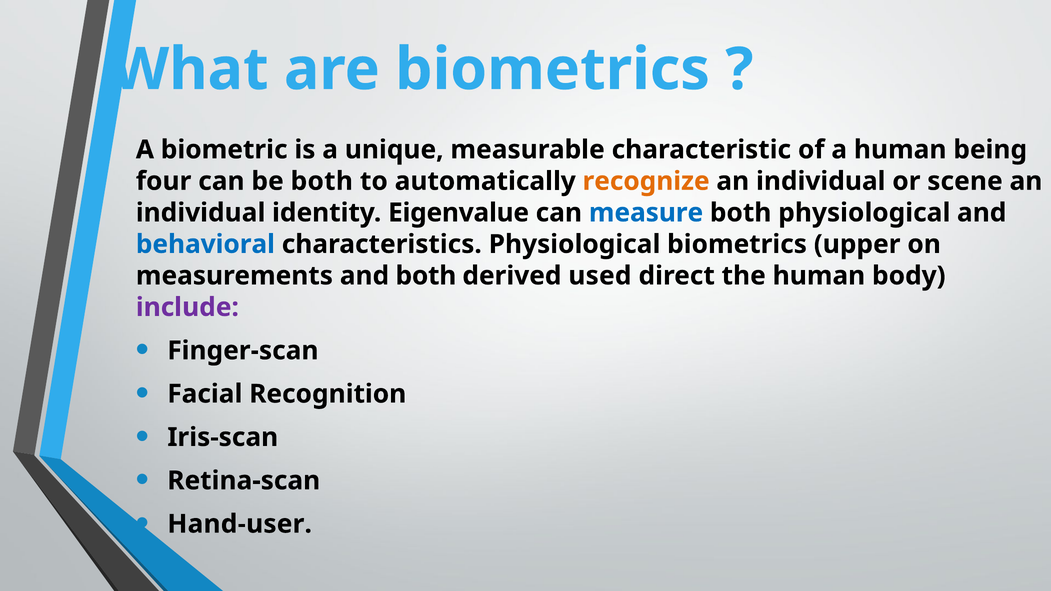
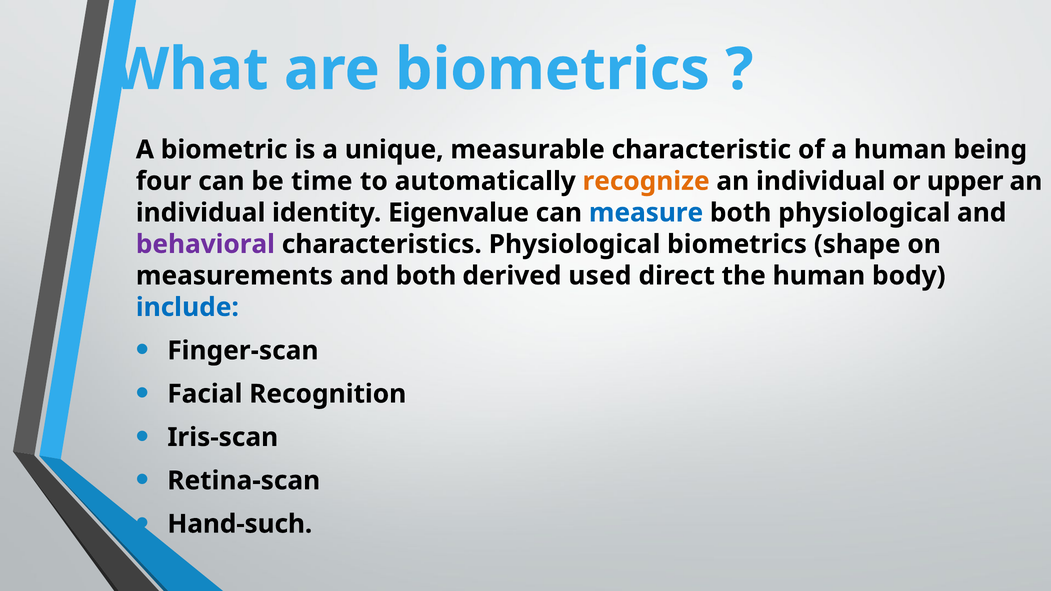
be both: both -> time (322, 181)
scene: scene -> upper (965, 181)
behavioral colour: blue -> purple (205, 244)
upper: upper -> shape (857, 244)
include colour: purple -> blue (187, 307)
Hand-user: Hand-user -> Hand-such (240, 524)
